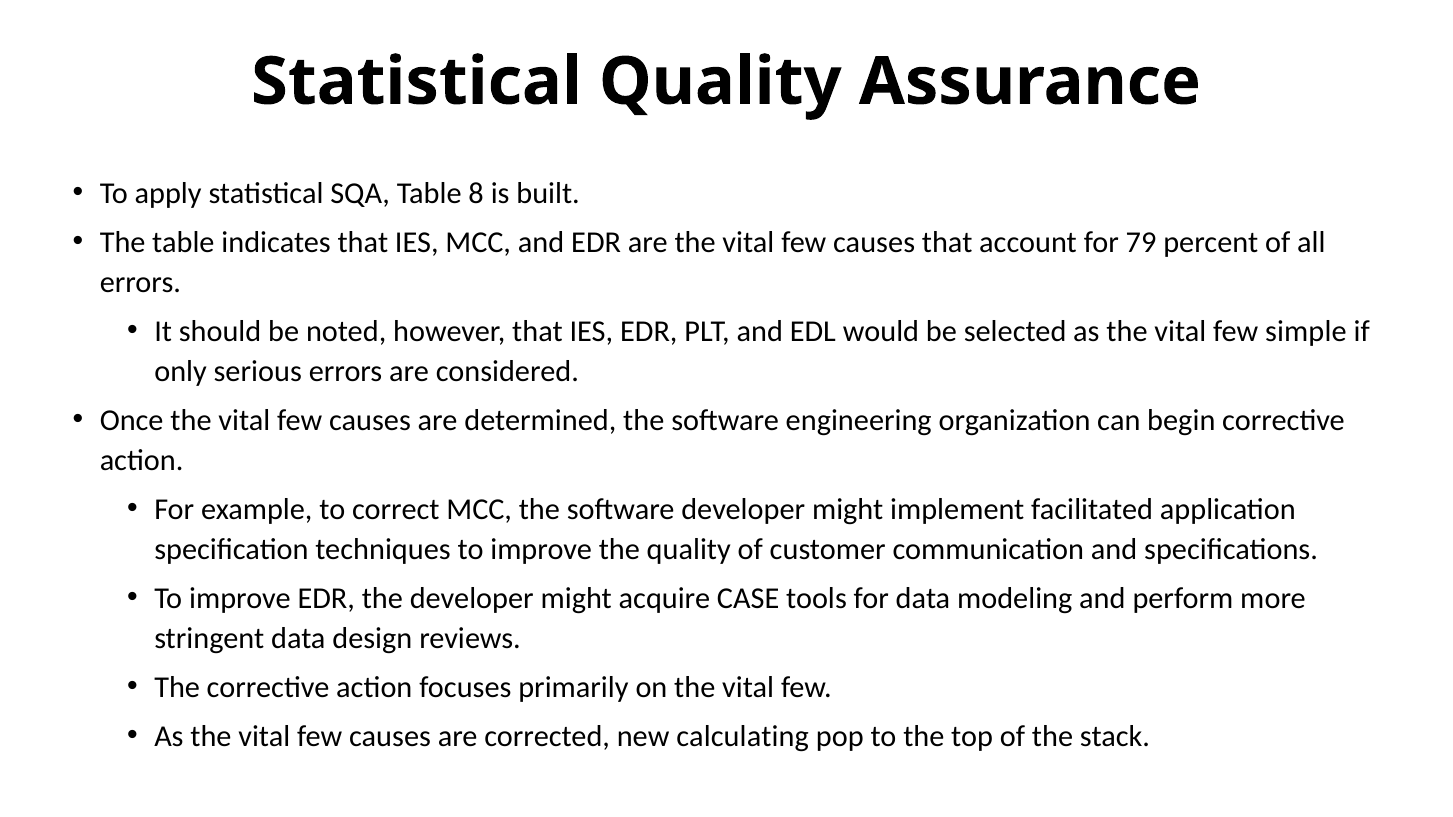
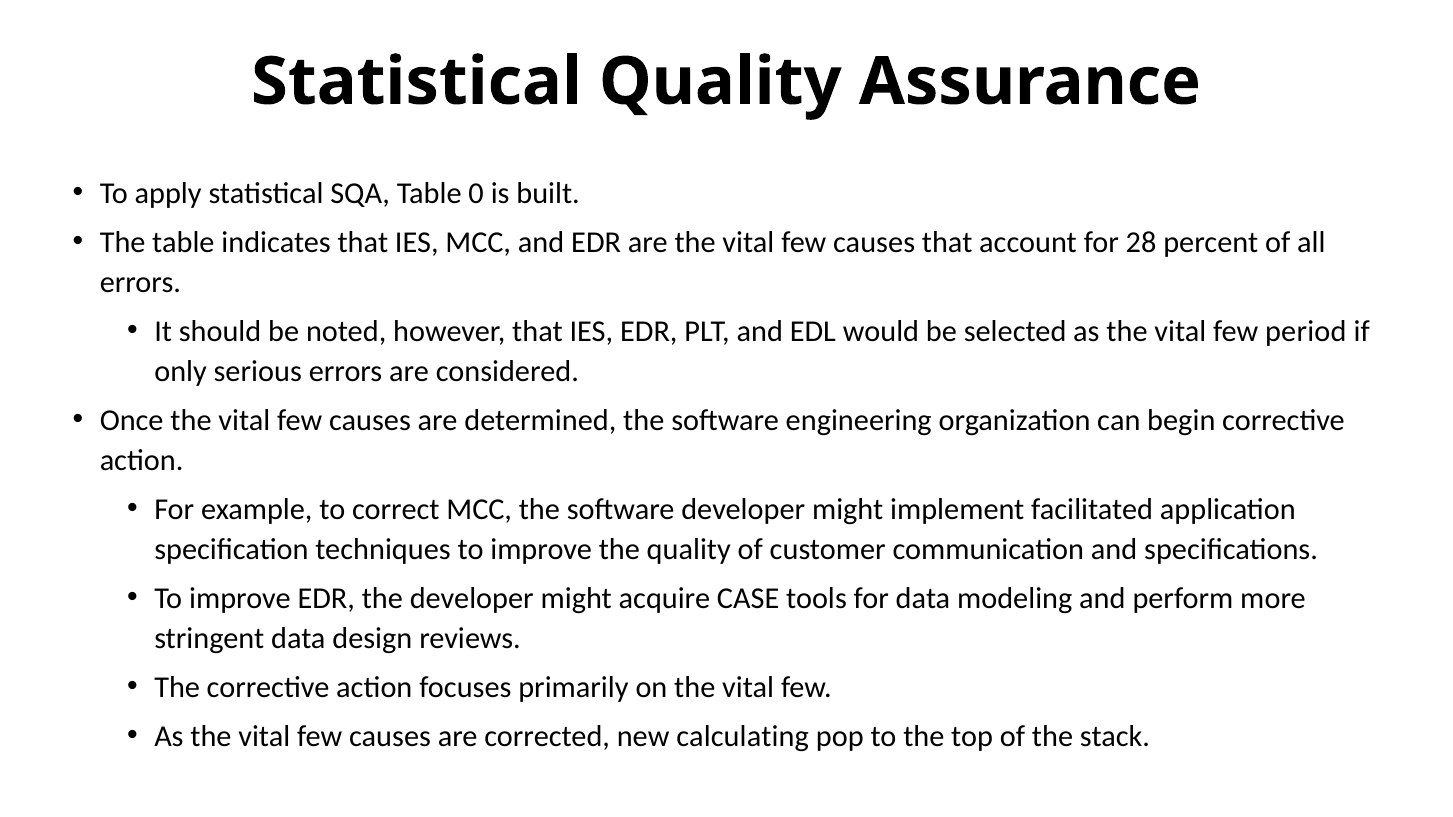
8: 8 -> 0 (476, 193)
79: 79 -> 28 (1141, 242)
simple: simple -> period (1306, 331)
